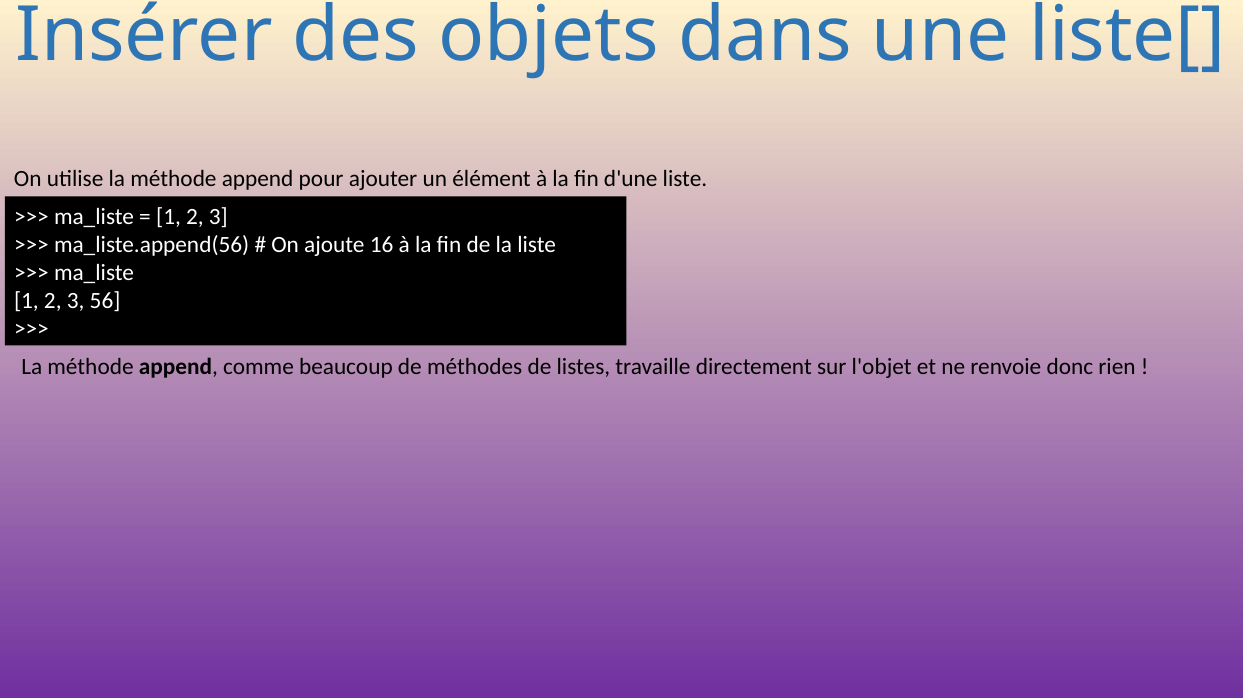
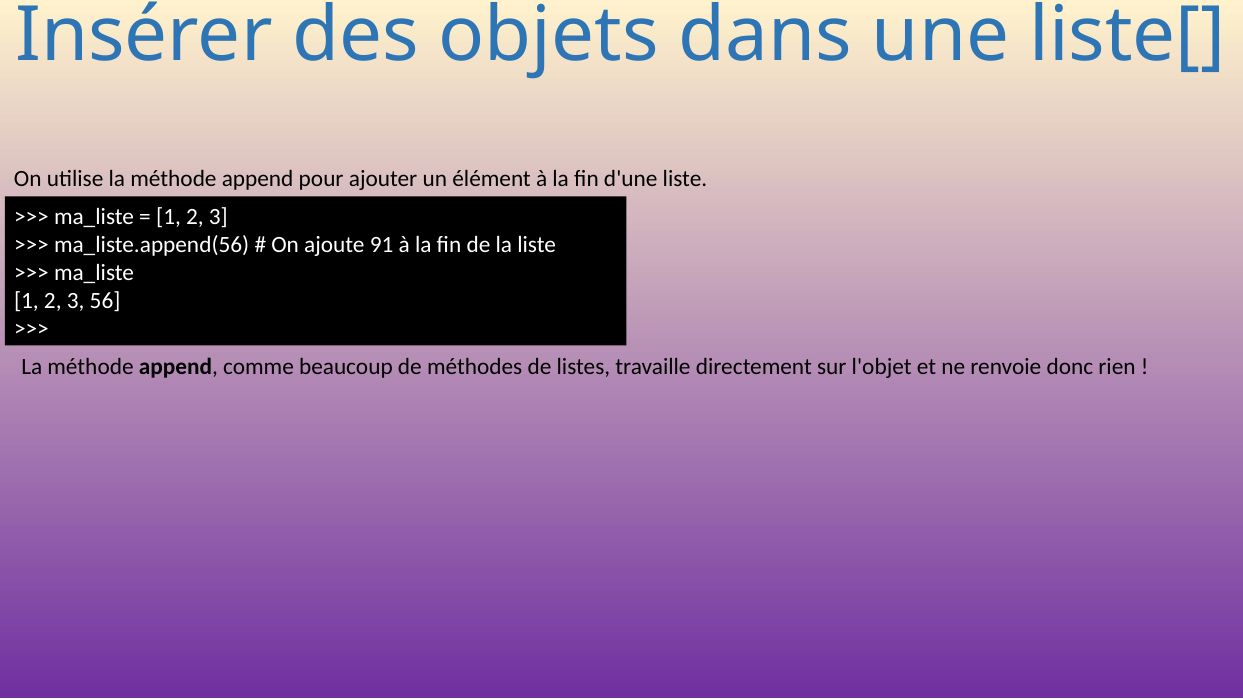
16: 16 -> 91 (382, 245)
